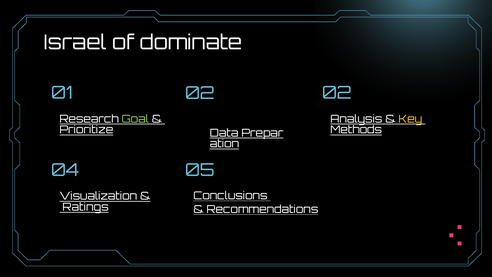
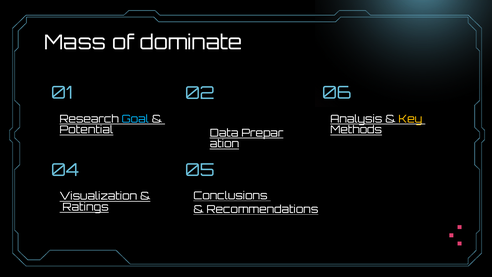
Israel: Israel -> Mass (75, 43)
02 02: 02 -> 06 (337, 93)
Goal colour: light green -> light blue (135, 119)
Prioritize: Prioritize -> Potential (86, 130)
